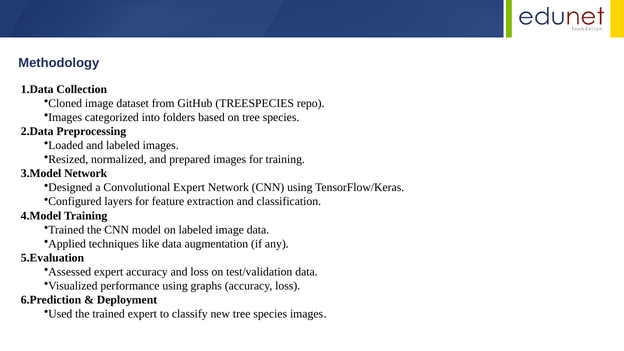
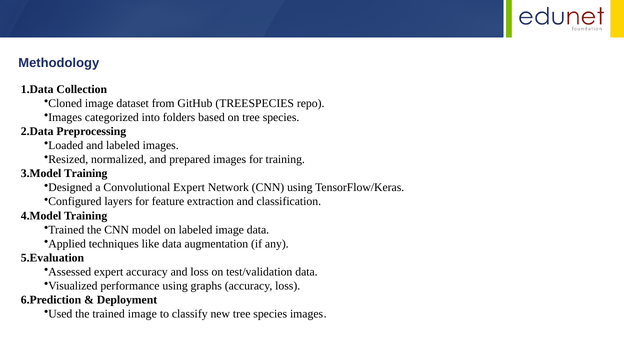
Network: Network -> Training (86, 174)
trained expert: expert -> image (142, 314)
